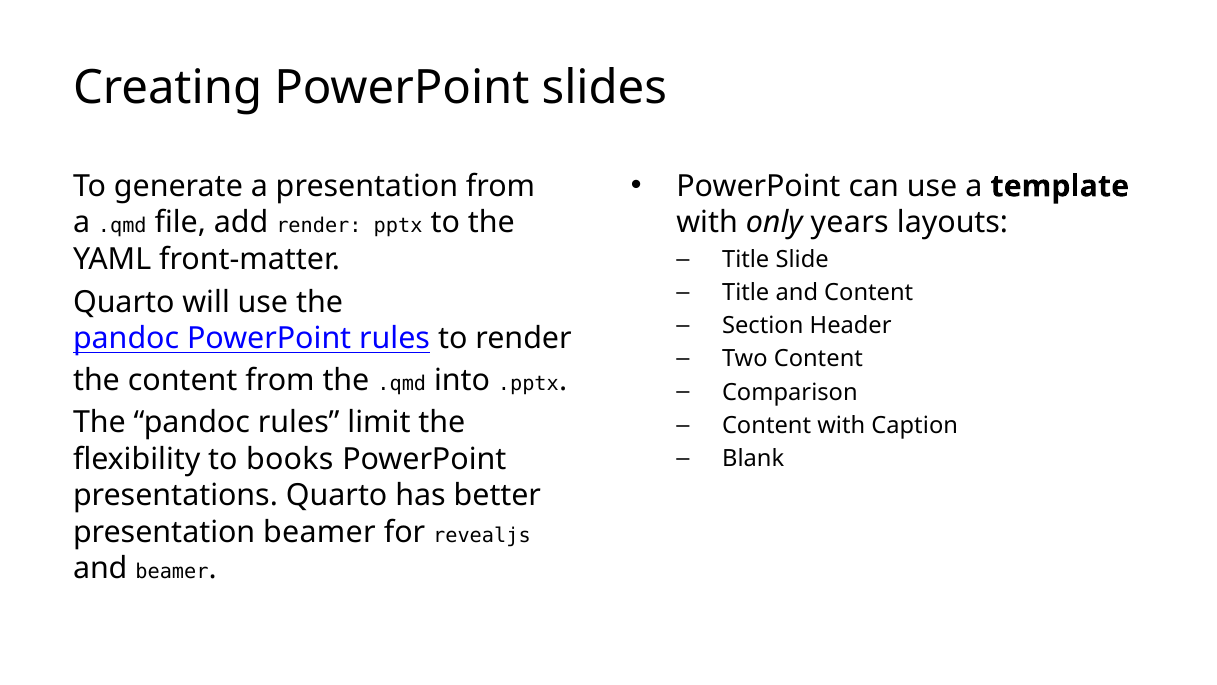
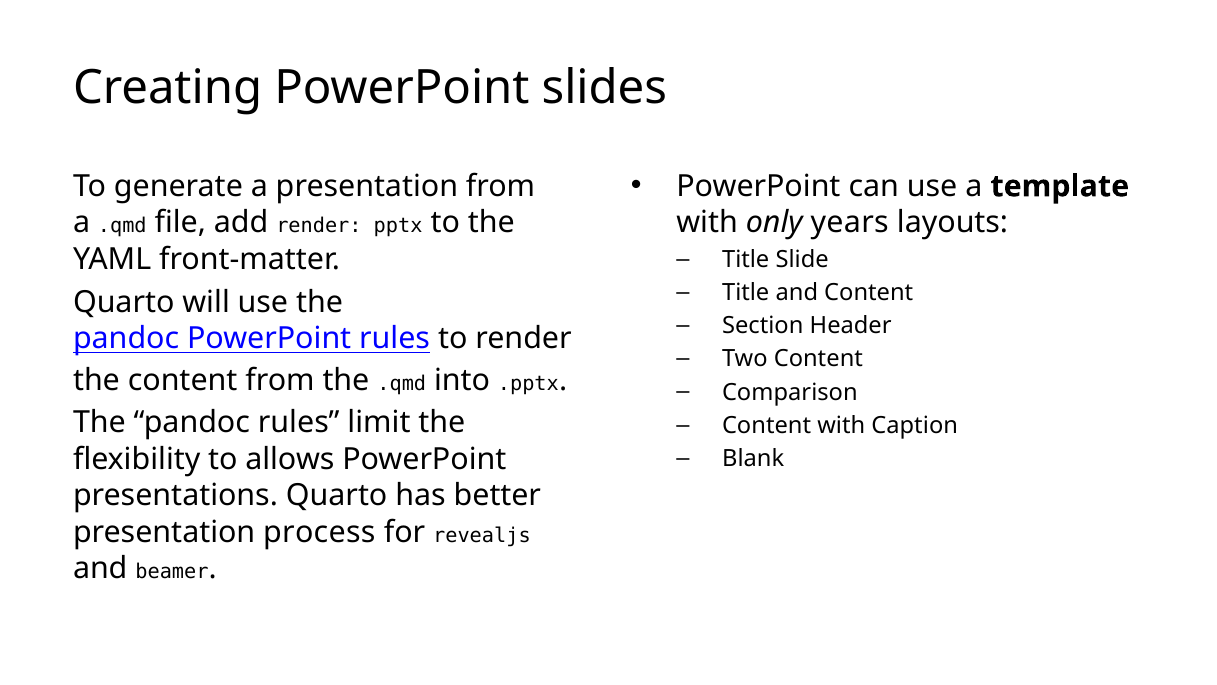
books: books -> allows (290, 459)
presentation beamer: beamer -> process (319, 532)
